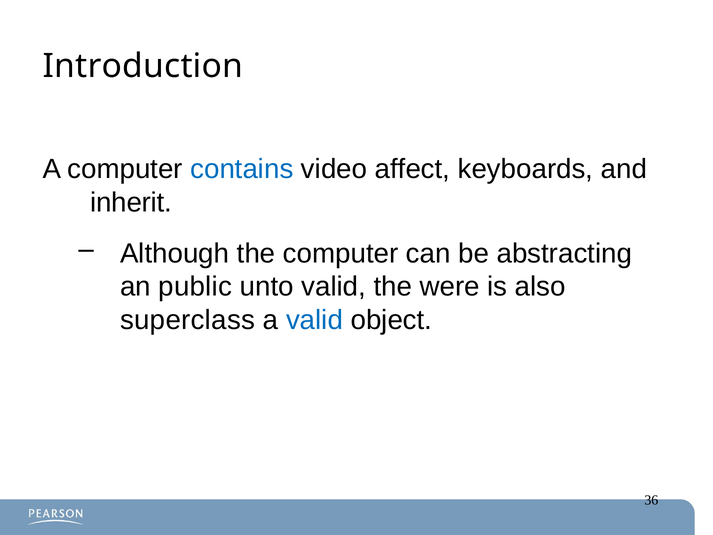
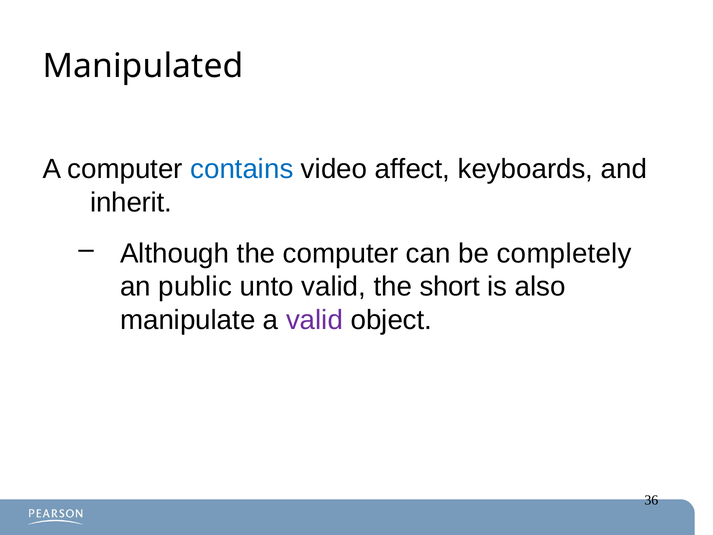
Introduction: Introduction -> Manipulated (143, 66)
abstracting: abstracting -> completely (564, 253)
were: were -> short (450, 287)
superclass: superclass -> manipulate (188, 320)
valid colour: blue -> purple (315, 320)
